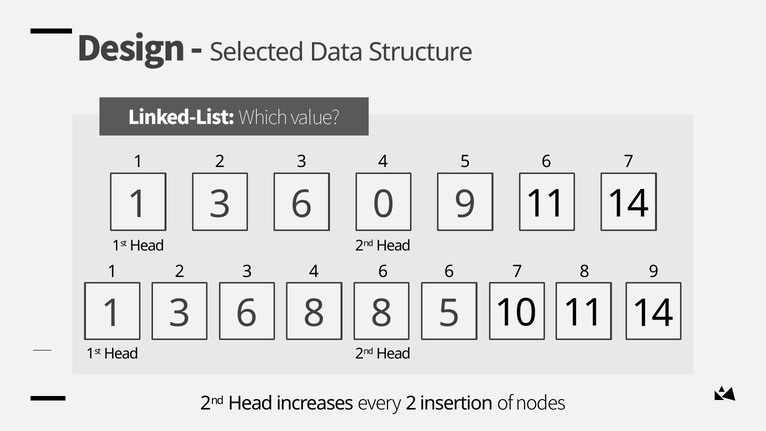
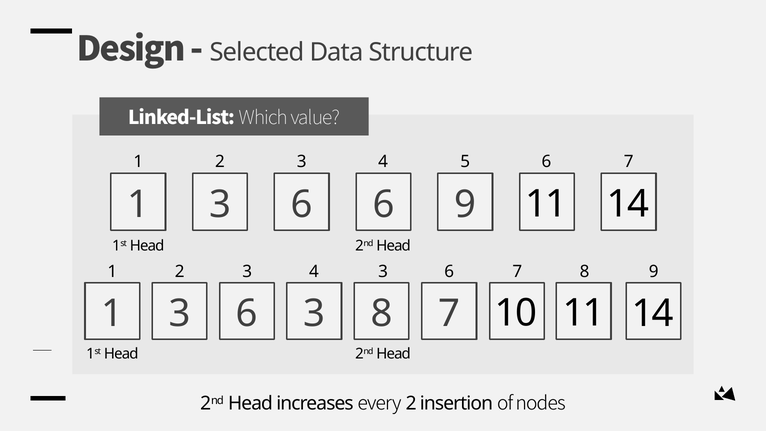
6 0: 0 -> 6 (383, 204)
4 6: 6 -> 3 (383, 272)
6 8: 8 -> 3 (314, 314)
8 5: 5 -> 7 (449, 314)
